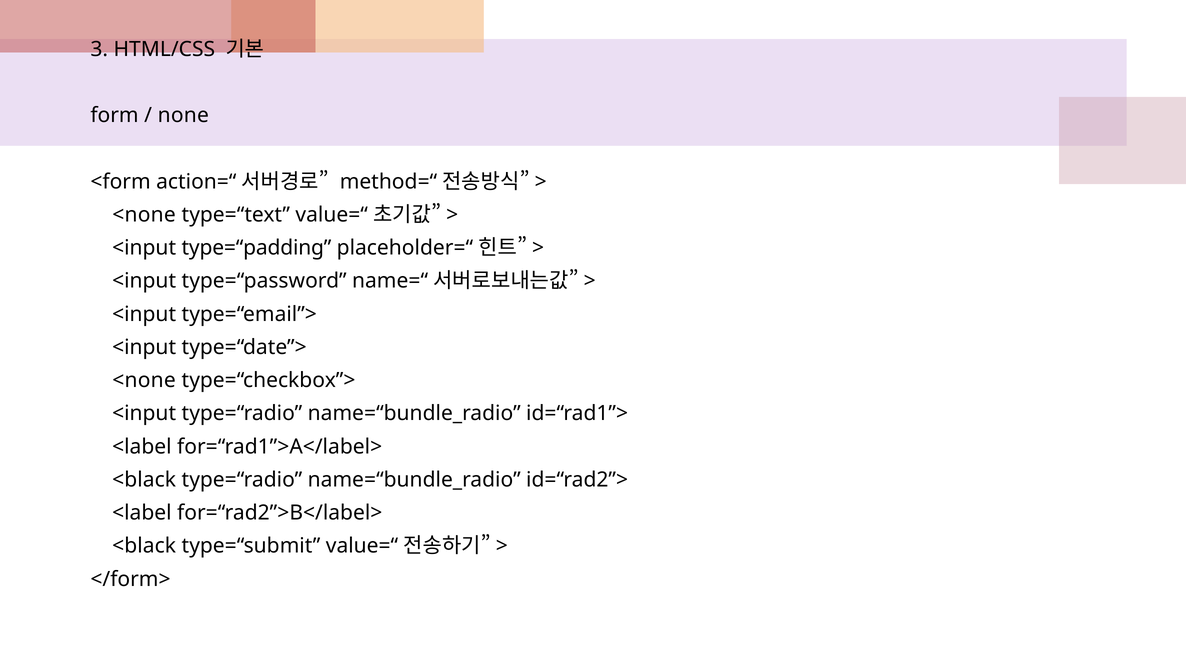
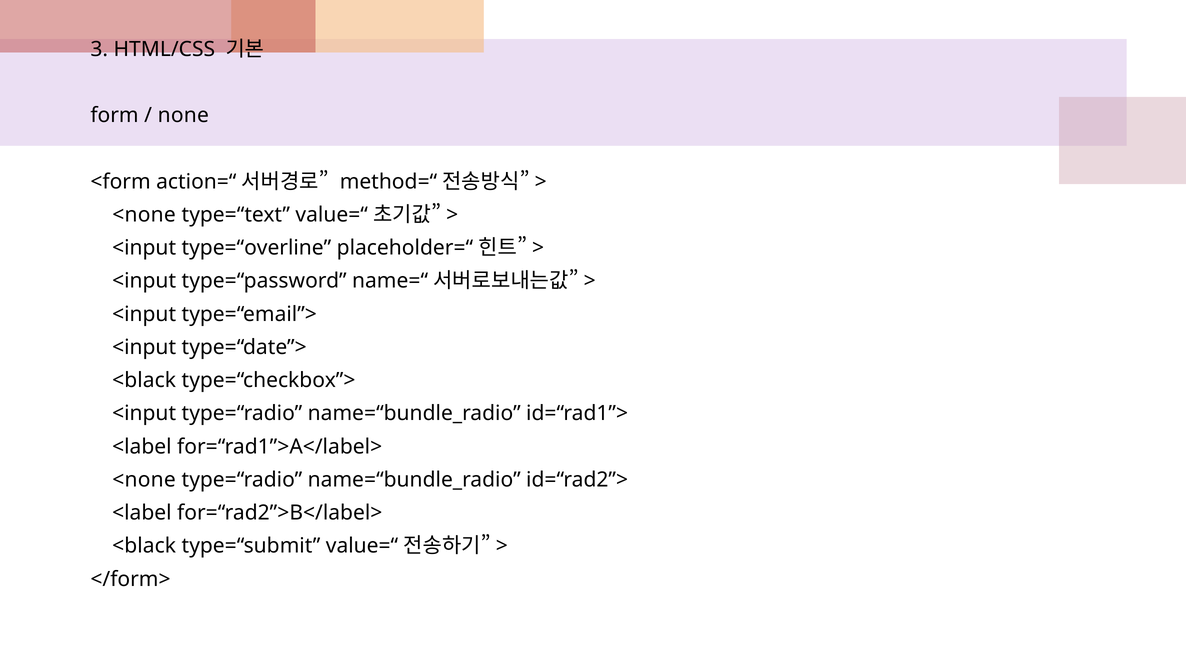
type=“padding: type=“padding -> type=“overline (256, 248)
<none: <none -> <black (144, 380)
<black: <black -> <none (144, 480)
